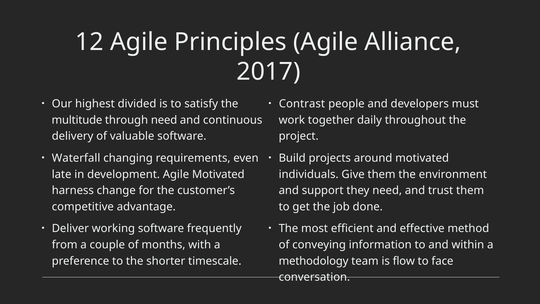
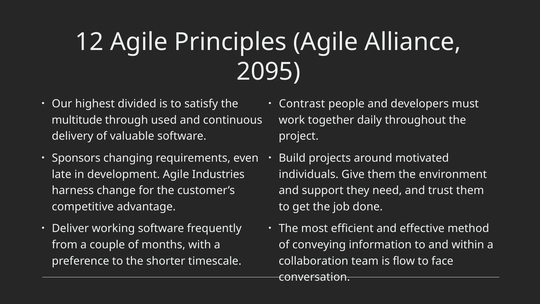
2017: 2017 -> 2095 (269, 72)
through need: need -> used (164, 120)
Waterfall: Waterfall -> Sponsors (76, 158)
Agile Motivated: Motivated -> Industries (218, 174)
methodology: methodology -> collaboration (314, 261)
